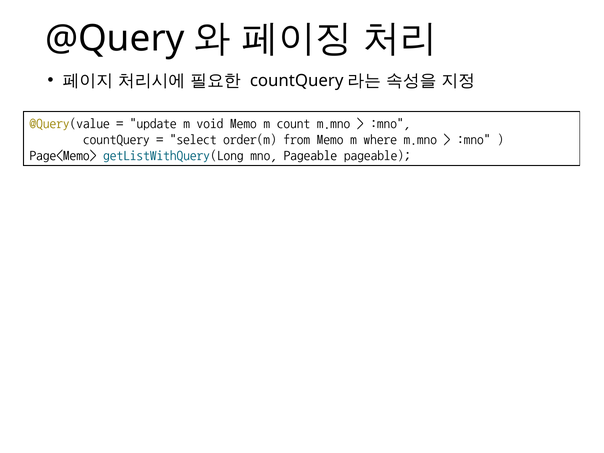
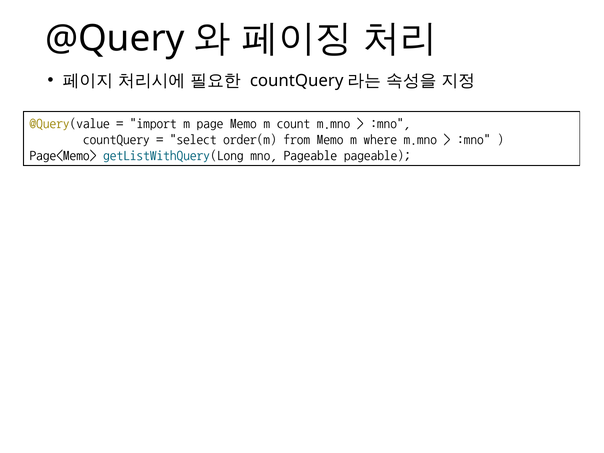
update: update -> import (153, 123)
void: void -> page (210, 123)
